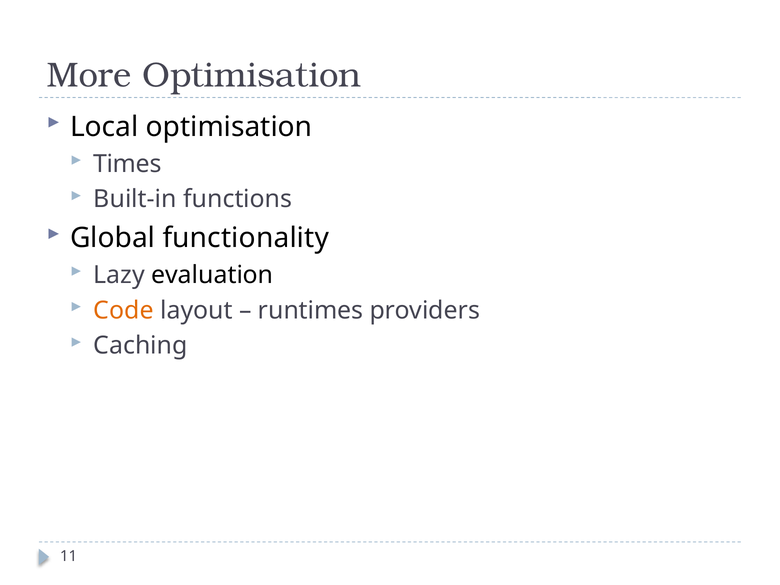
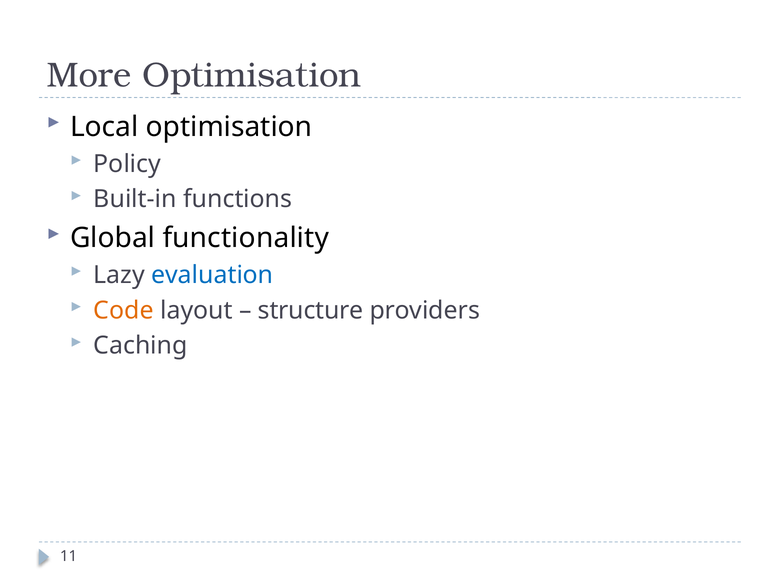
Times: Times -> Policy (127, 164)
evaluation colour: black -> blue (212, 275)
runtimes: runtimes -> structure (311, 310)
